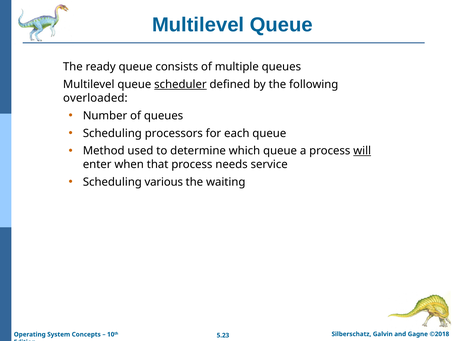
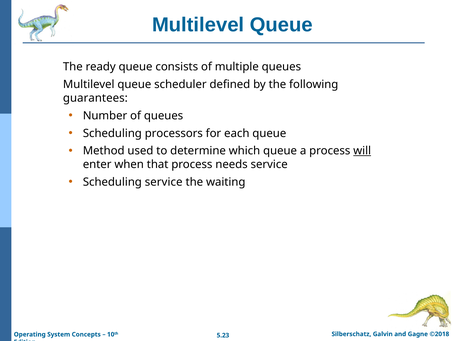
scheduler underline: present -> none (180, 84)
overloaded: overloaded -> guarantees (95, 98)
Scheduling various: various -> service (164, 182)
